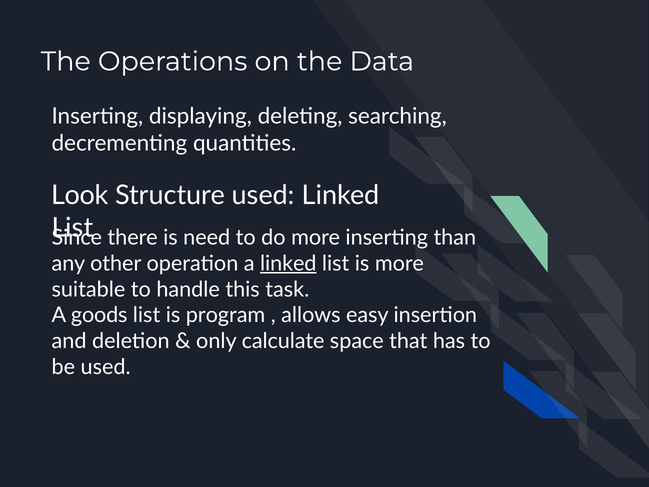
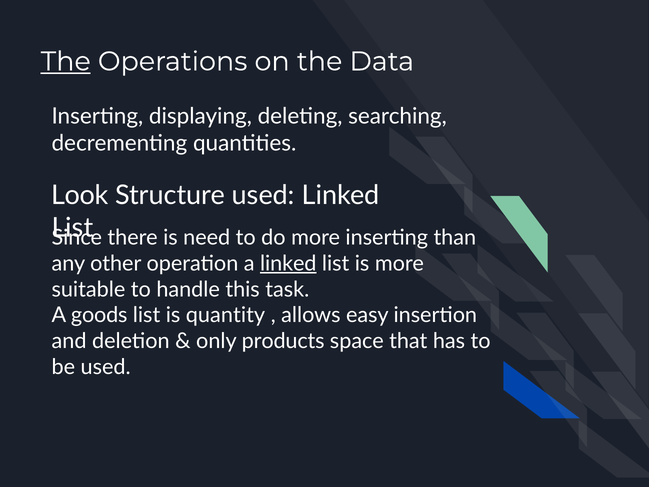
The underline: none -> present (66, 61)
program: program -> quantity (225, 315)
calculate: calculate -> products (283, 341)
